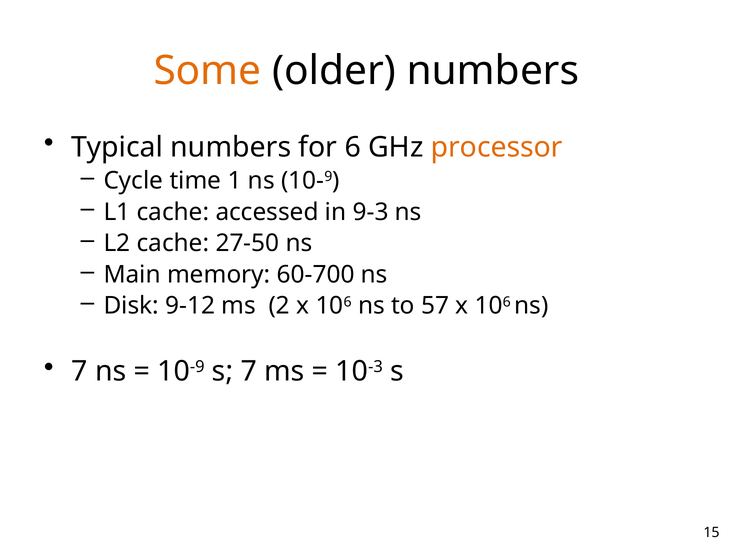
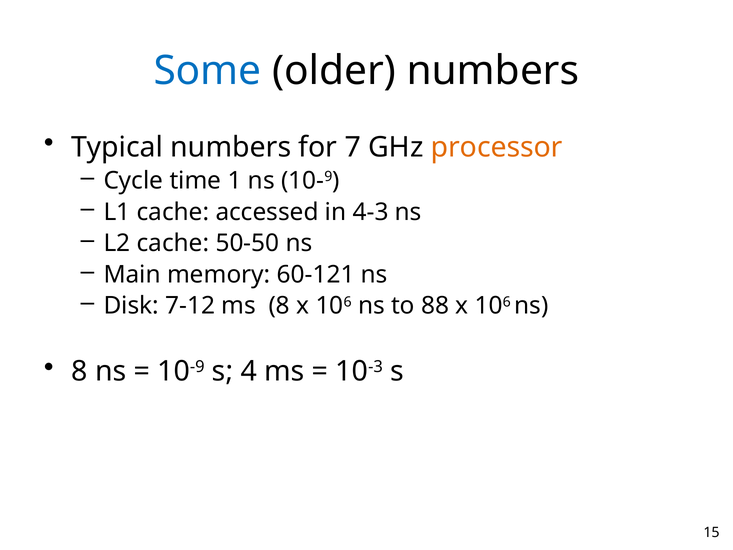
Some colour: orange -> blue (208, 71)
6: 6 -> 7 (353, 147)
9-3: 9-3 -> 4-3 (371, 212)
27-50: 27-50 -> 50-50 (247, 243)
60-700: 60-700 -> 60-121 (316, 274)
9-12: 9-12 -> 7-12 (190, 306)
ms 2: 2 -> 8 (279, 306)
57: 57 -> 88 (435, 306)
7: 7 -> 8 (80, 371)
s 7: 7 -> 4 (249, 371)
